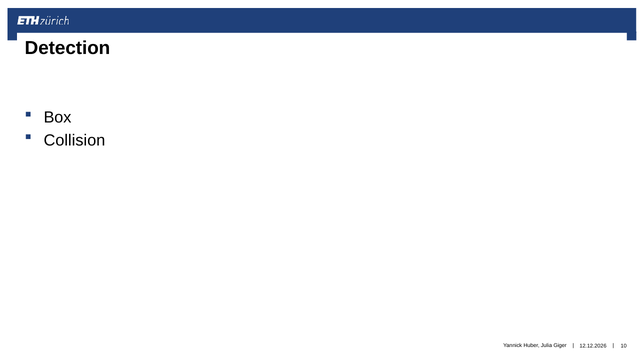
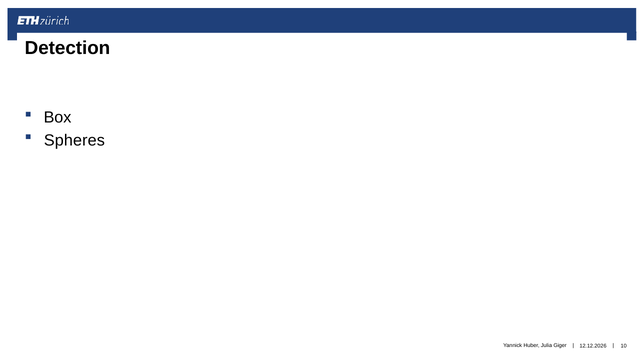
Collision: Collision -> Spheres (74, 140)
